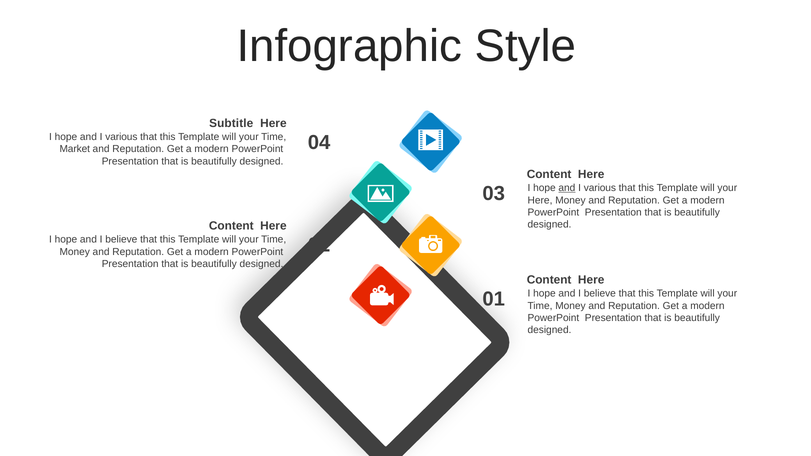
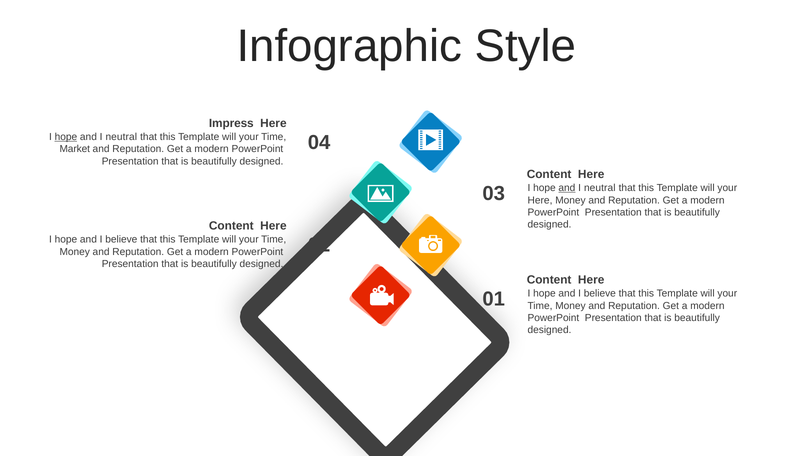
Subtitle: Subtitle -> Impress (231, 123)
hope underline: none -> present (66, 137)
various: various -> neutral (121, 137)
various: various -> neutral (600, 188)
